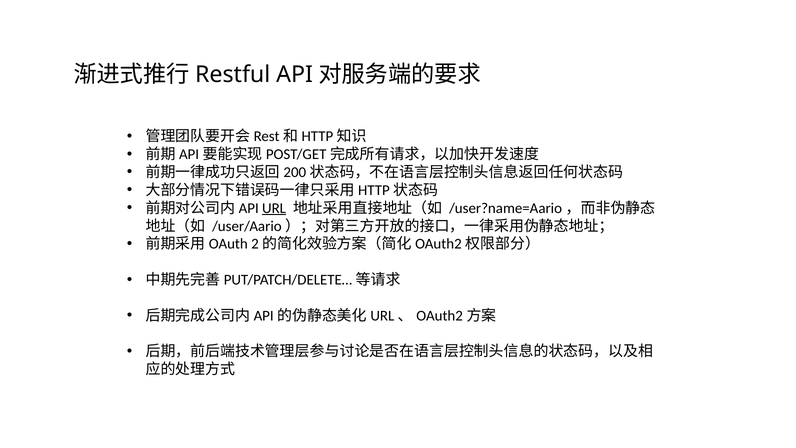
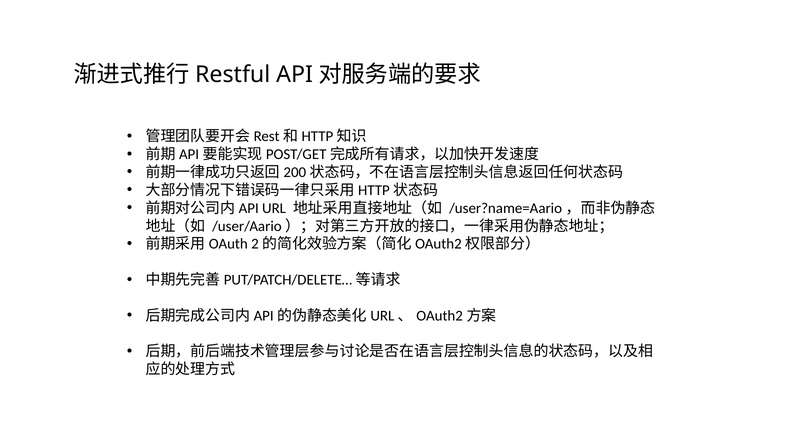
URL underline: present -> none (274, 208)
